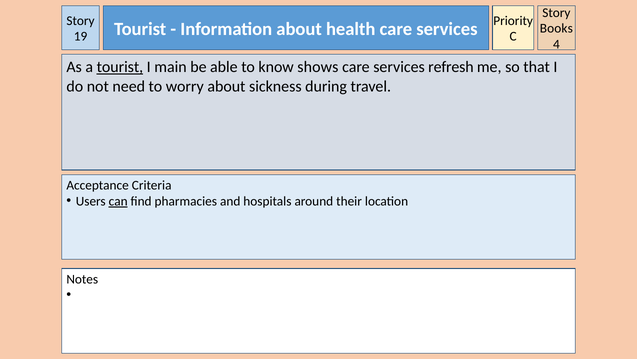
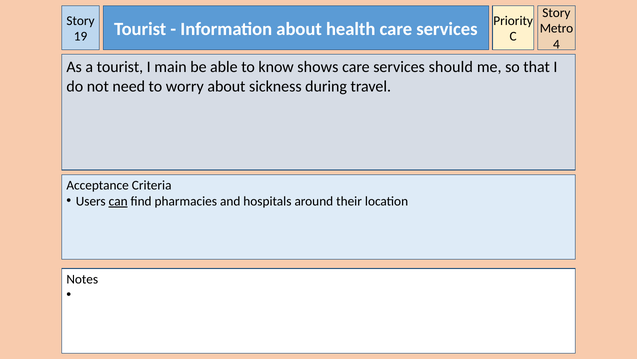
Books: Books -> Metro (556, 29)
tourist underline: present -> none (120, 67)
refresh: refresh -> should (451, 67)
